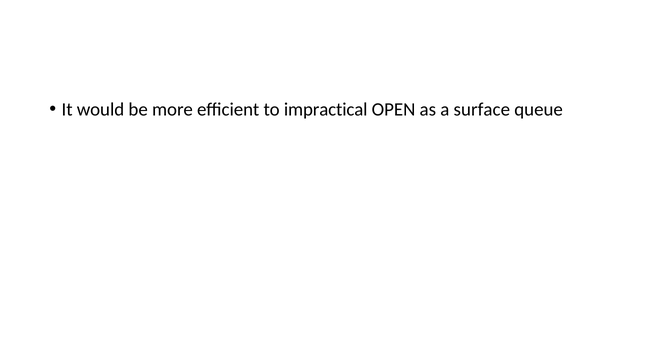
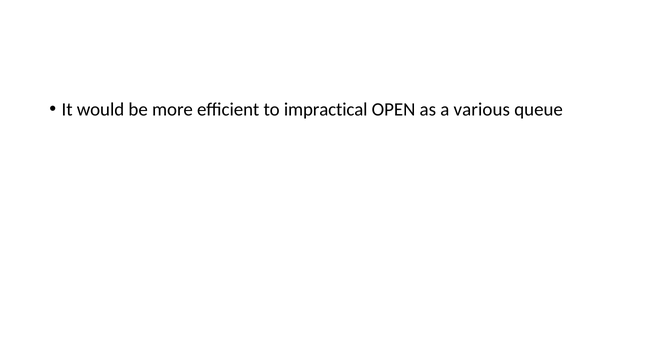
surface: surface -> various (482, 110)
